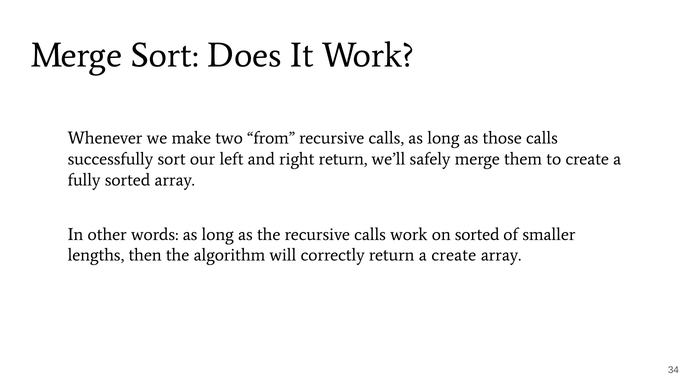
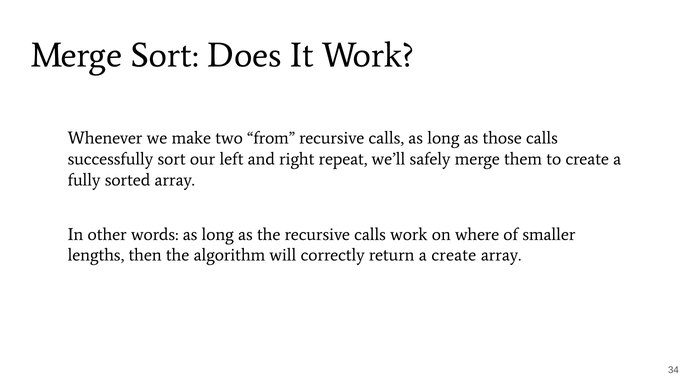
right return: return -> repeat (343, 159)
on sorted: sorted -> where (477, 234)
